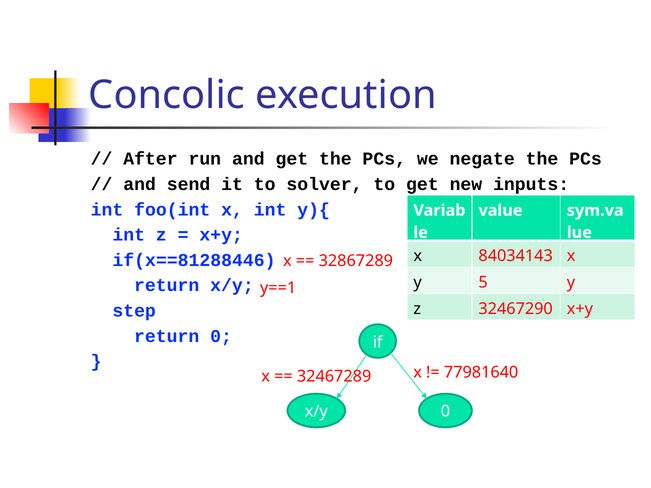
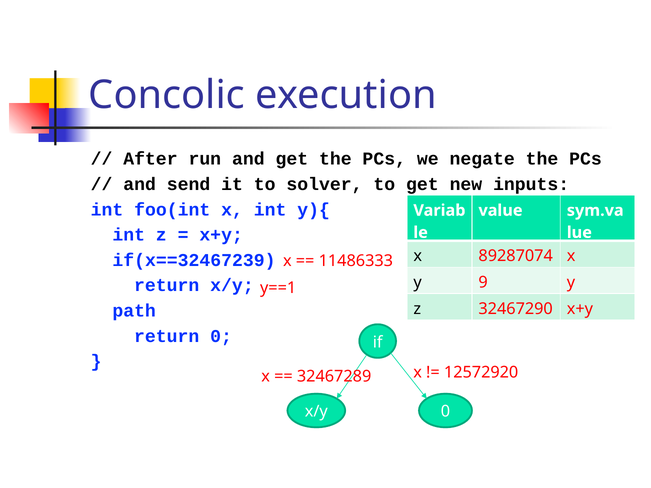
84034143: 84034143 -> 89287074 (516, 256)
if(x==81288446: if(x==81288446 -> if(x==32467239 (194, 260)
32867289: 32867289 -> 11486333 (356, 261)
5: 5 -> 9 (483, 283)
step: step -> path (134, 311)
77981640: 77981640 -> 12572920 (481, 373)
